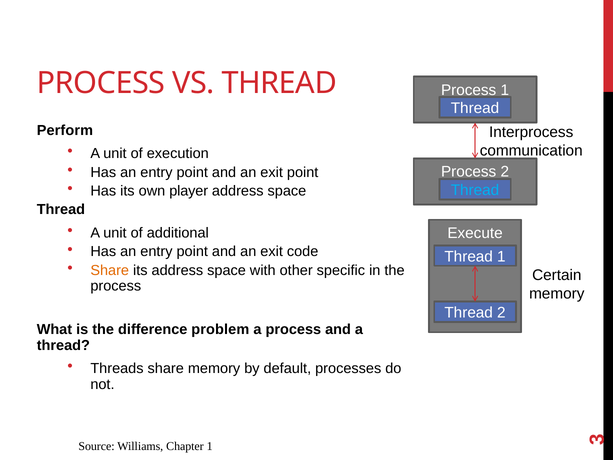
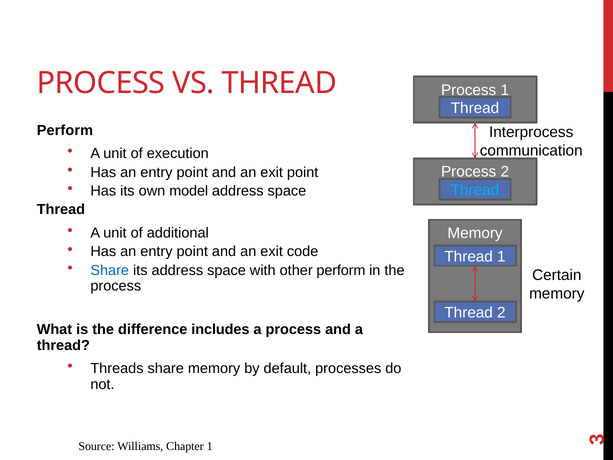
player: player -> model (189, 191)
Execute: Execute -> Memory (475, 233)
Share colour: orange -> blue (110, 270)
other specific: specific -> perform (341, 270)
problem: problem -> includes (220, 329)
